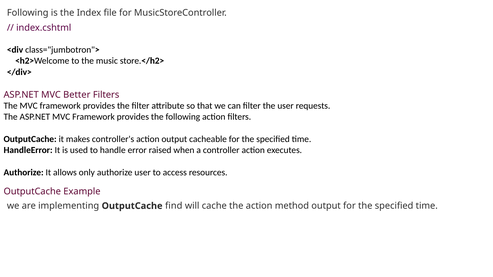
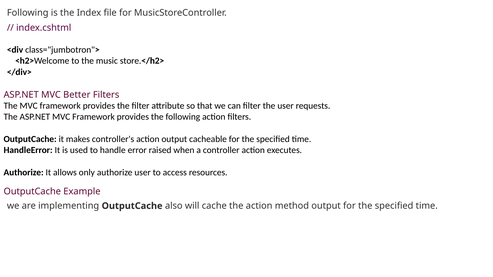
find: find -> also (174, 206)
